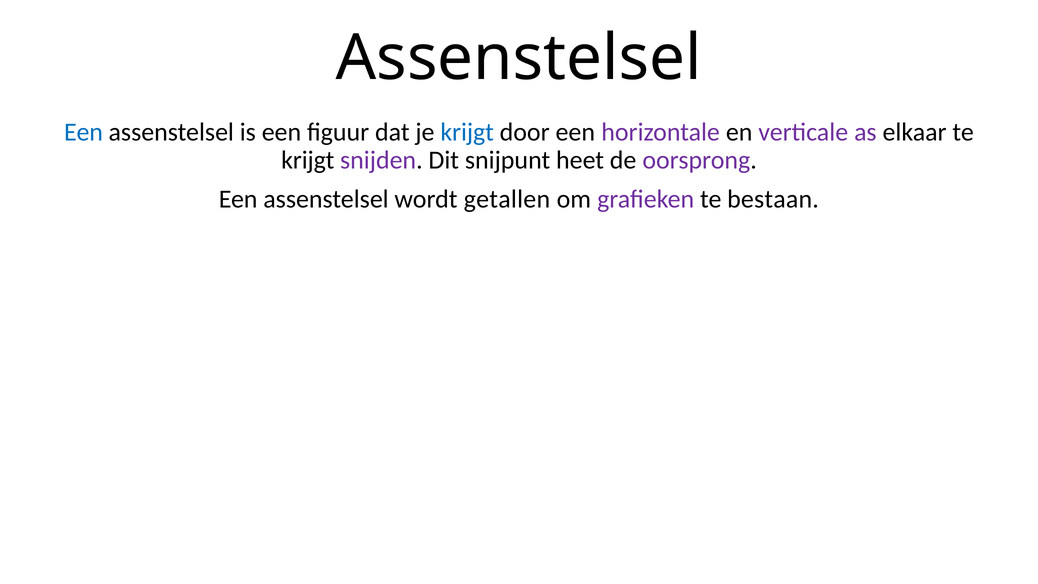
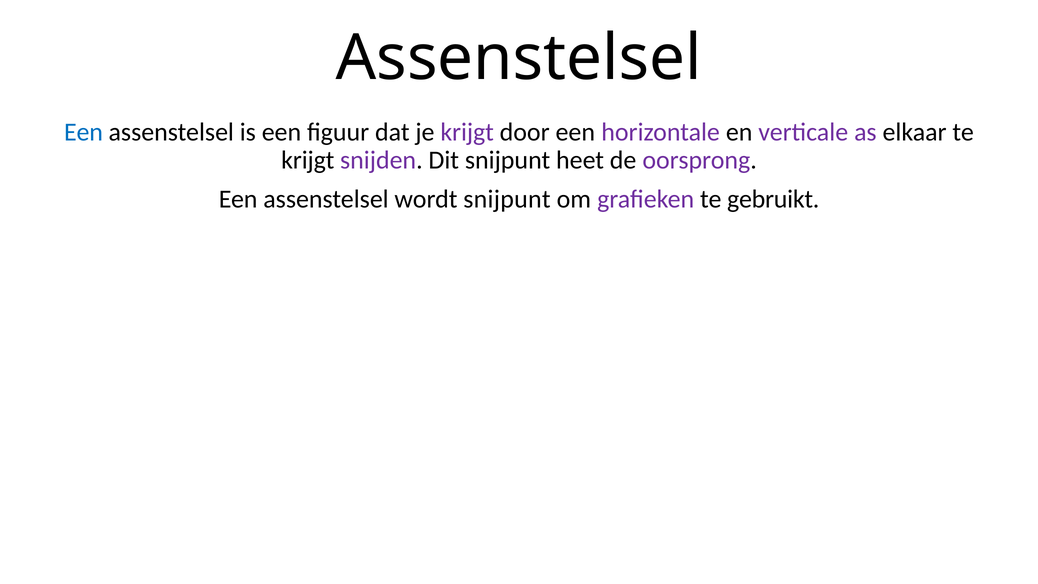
krijgt colour: blue -> purple (467, 132)
wordt getallen: getallen -> snijpunt (507, 199)
bestaan: bestaan -> gebruikt (773, 199)
